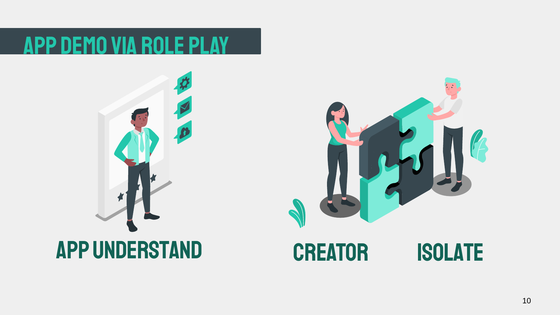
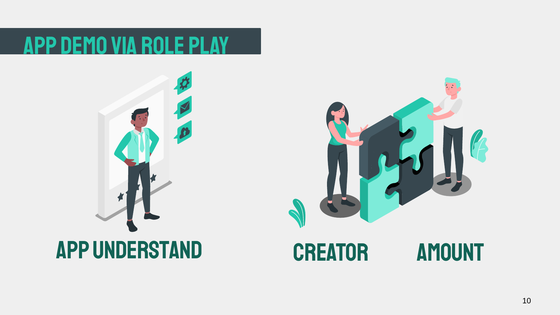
ISOLATE: ISOLATE -> AMOUNT (451, 252)
